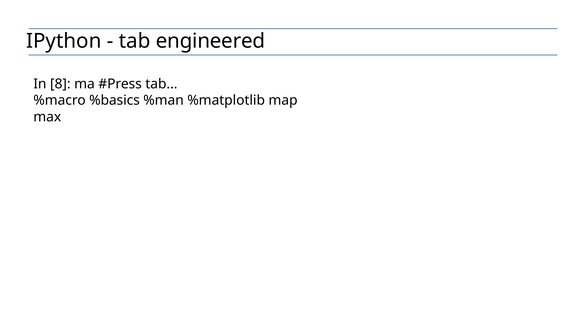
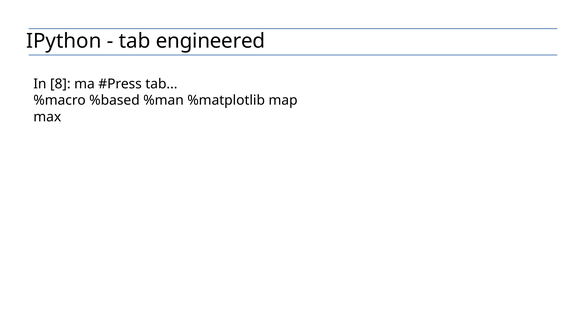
%basics: %basics -> %based (114, 100)
